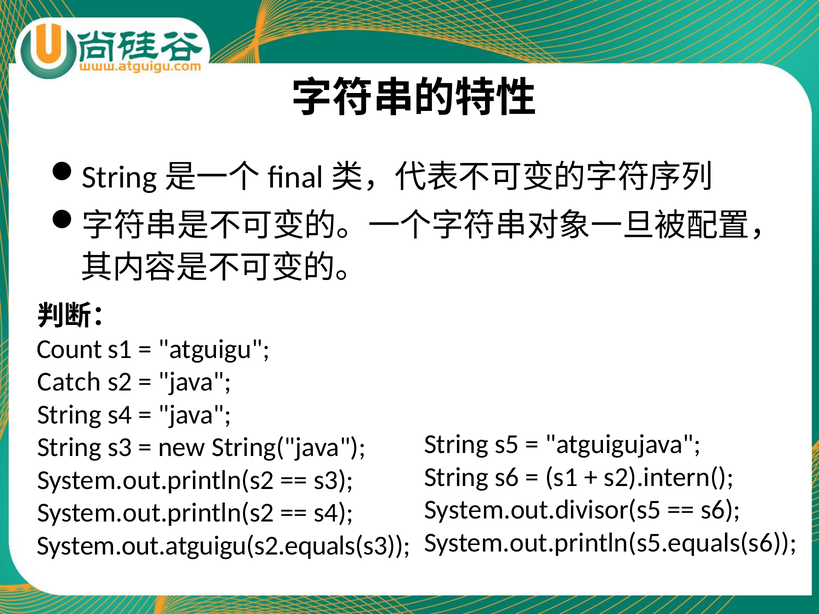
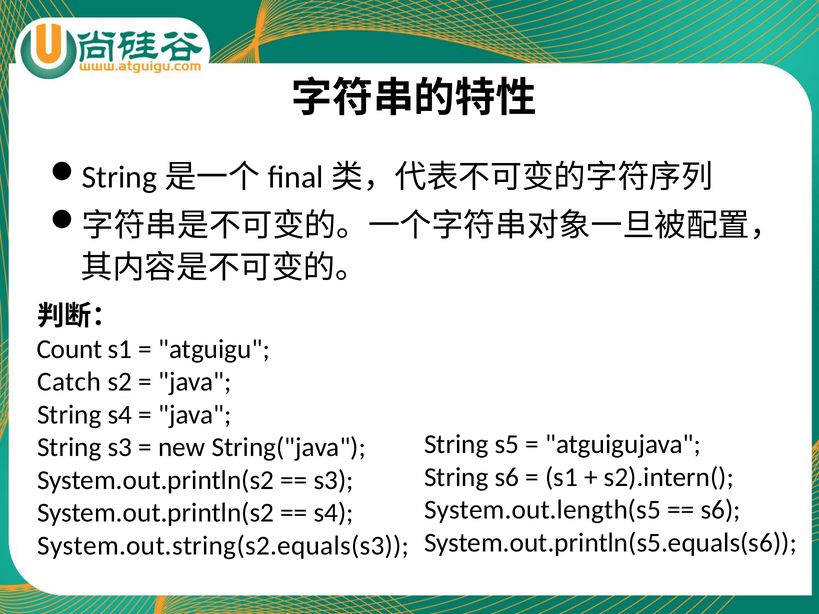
System.out.divisor(s5: System.out.divisor(s5 -> System.out.length(s5 (542, 510)
System.out.atguigu(s2.equals(s3: System.out.atguigu(s2.equals(s3 -> System.out.string(s2.equals(s3 (223, 546)
